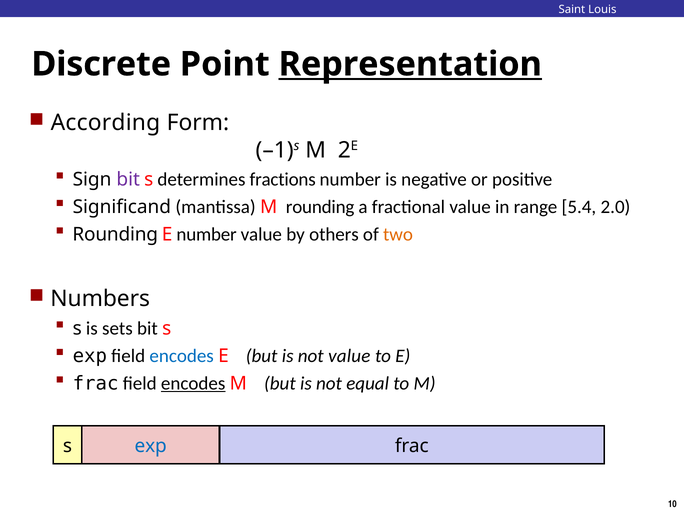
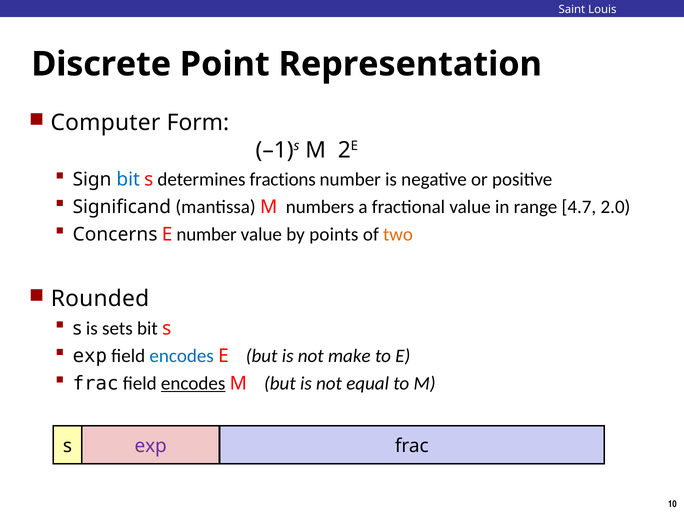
Representation underline: present -> none (410, 64)
According: According -> Computer (105, 123)
bit colour: purple -> blue (128, 180)
M rounding: rounding -> numbers (320, 207)
5.4: 5.4 -> 4.7 (579, 207)
Rounding: Rounding -> Concerns (115, 235)
others: others -> points (334, 235)
Numbers: Numbers -> Rounded (100, 299)
not value: value -> make (349, 356)
exp colour: blue -> purple (151, 446)
